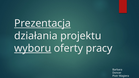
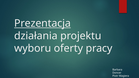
wyboru underline: present -> none (33, 48)
